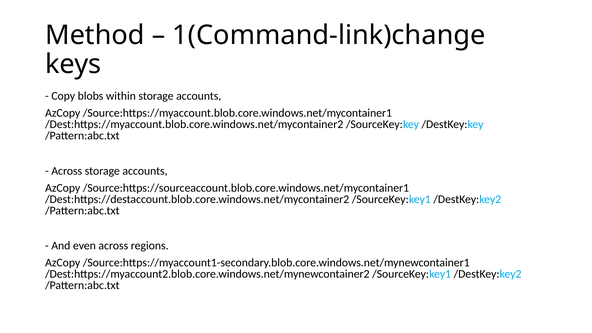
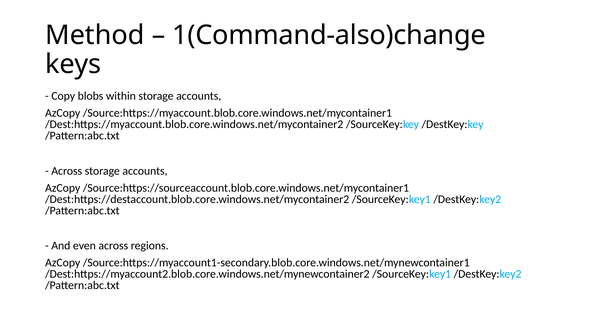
1(Command-link)change: 1(Command-link)change -> 1(Command-also)change (329, 35)
